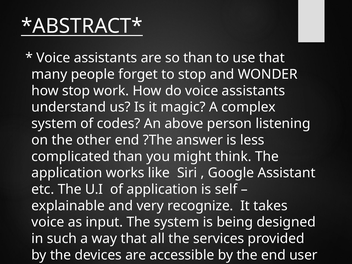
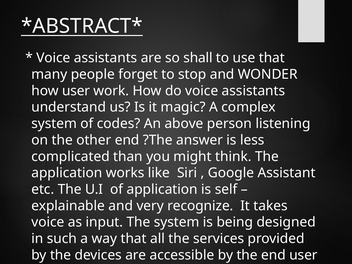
so than: than -> shall (198, 58)
how stop: stop -> user (76, 91)
